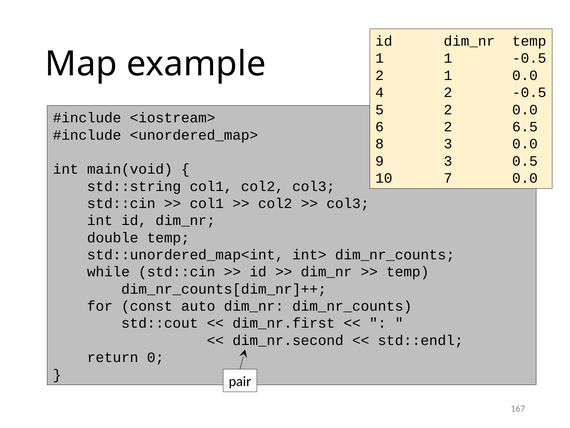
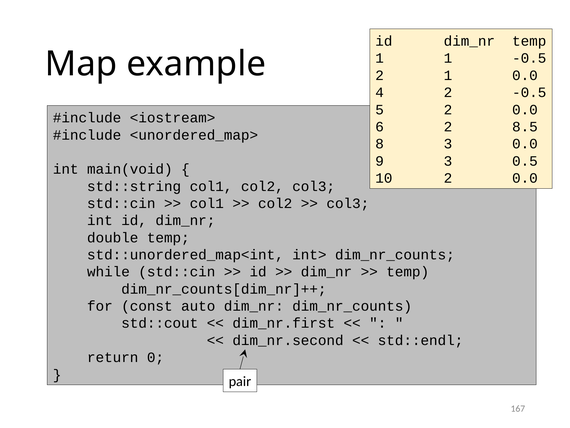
6.5: 6.5 -> 8.5 (525, 127)
10 7: 7 -> 2 (448, 178)
